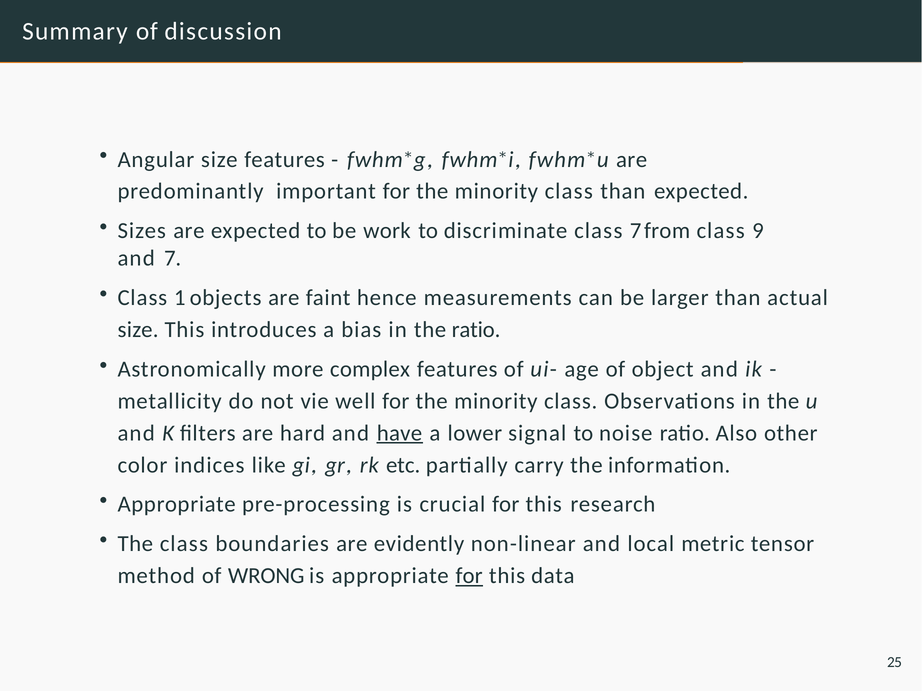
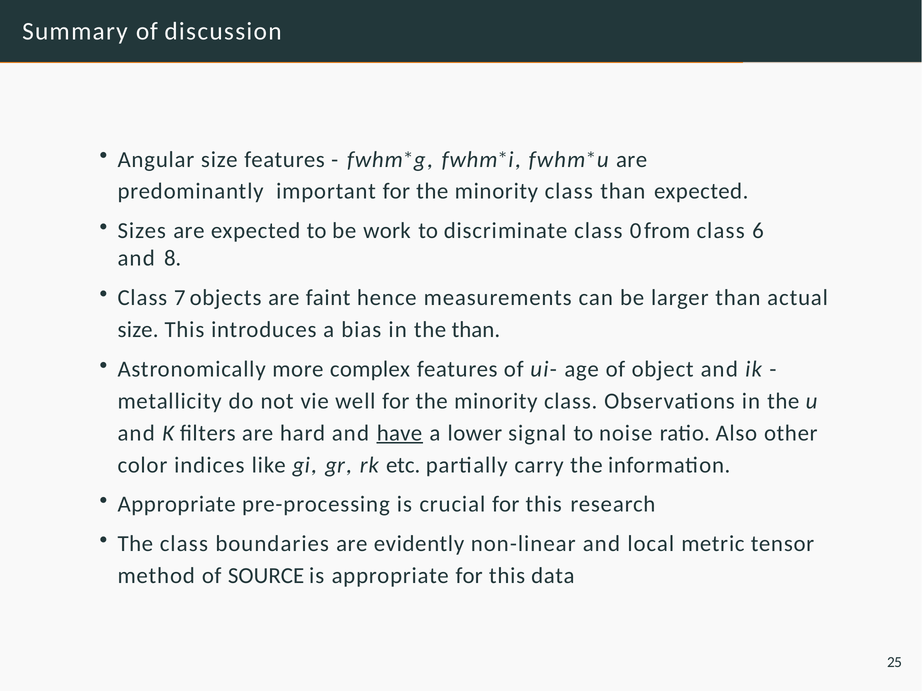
class 7: 7 -> 0 (636, 231)
9: 9 -> 6 (758, 231)
and 7: 7 -> 8 (173, 258)
1: 1 -> 7 (180, 298)
the ratio: ratio -> than (476, 330)
WRONG: WRONG -> SOURCE (266, 576)
for underline: present -> none (469, 576)
